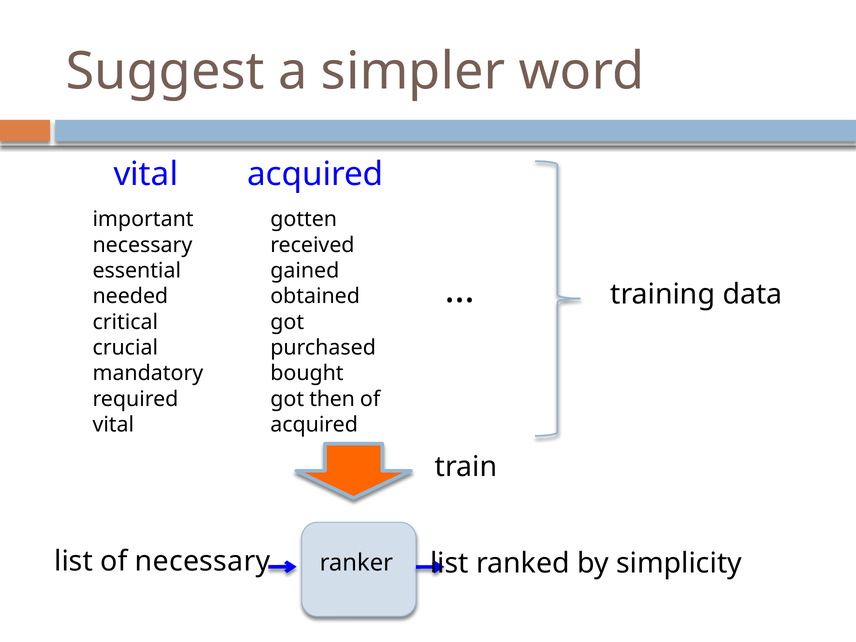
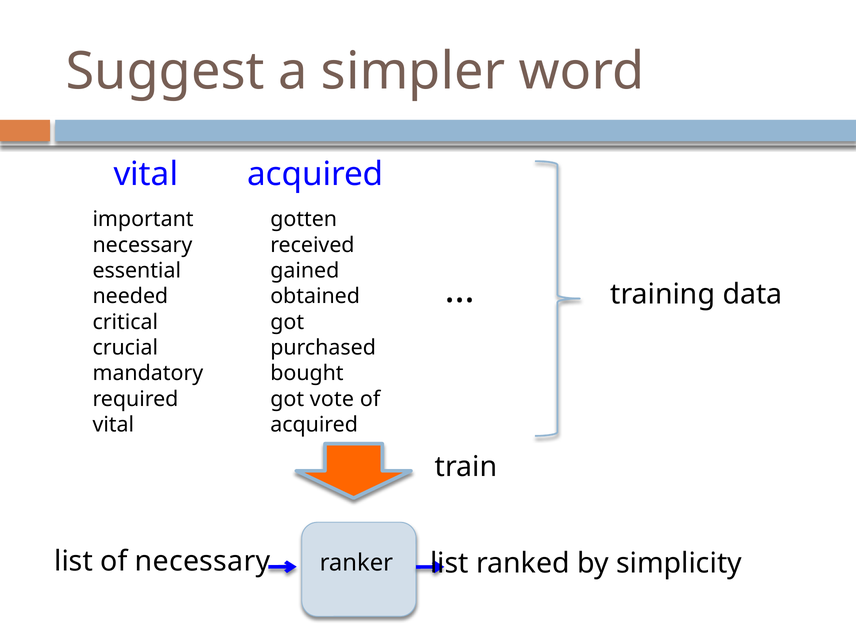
then: then -> vote (332, 399)
